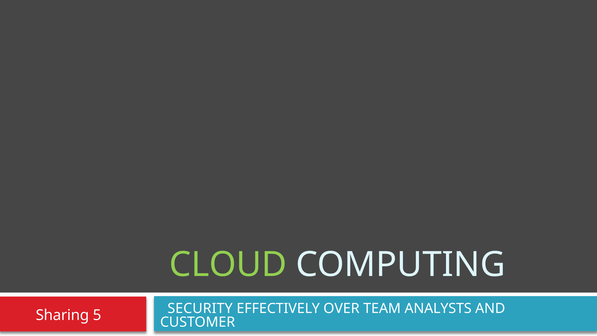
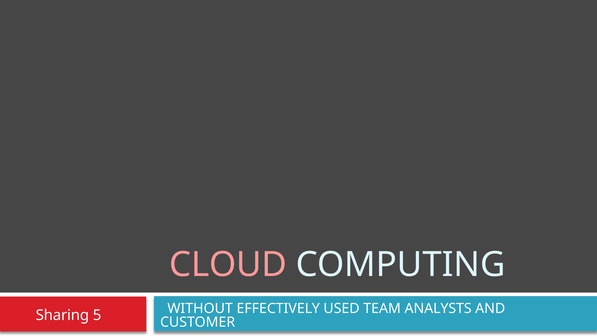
CLOUD colour: light green -> pink (228, 265)
SECURITY: SECURITY -> WITHOUT (200, 308)
OVER: OVER -> USED (342, 308)
